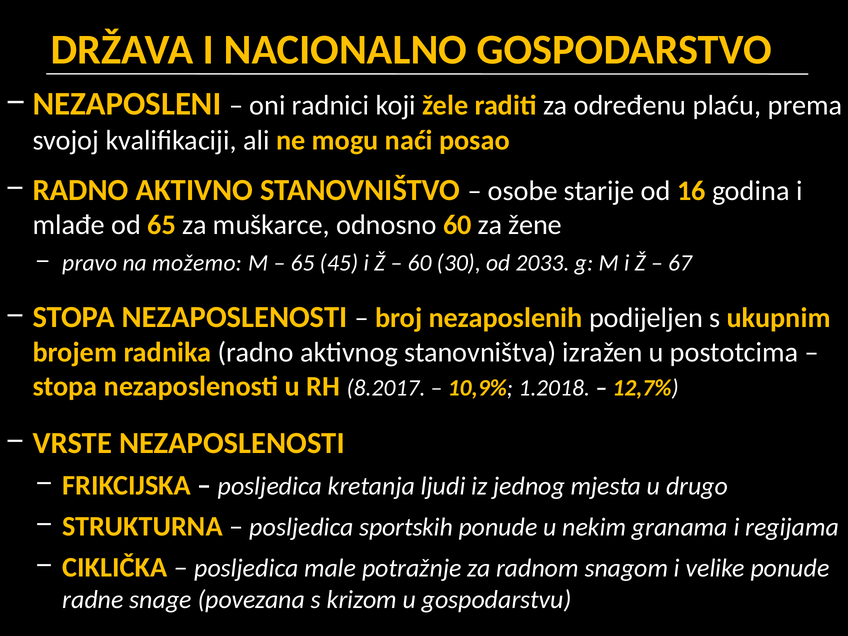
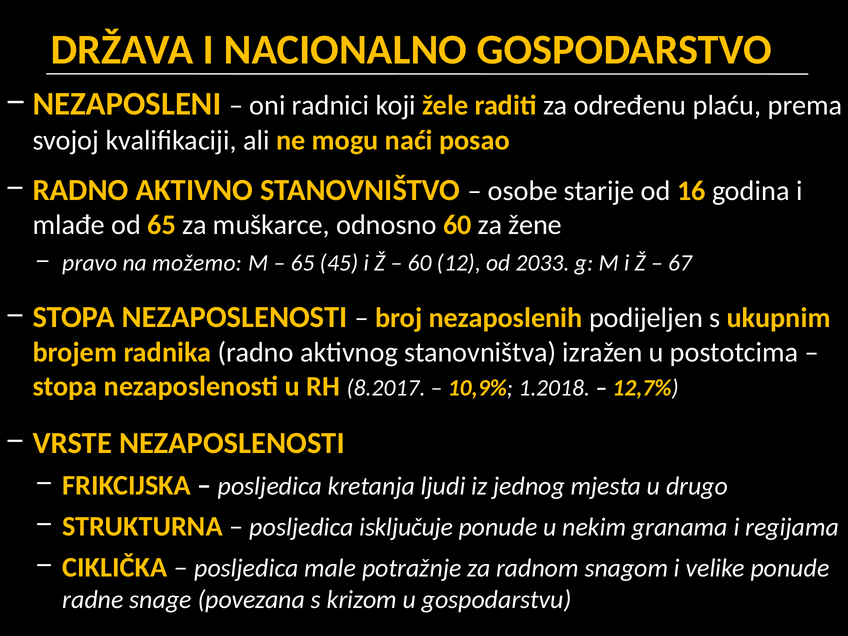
30: 30 -> 12 (459, 263)
sportskih: sportskih -> isključuje (406, 527)
